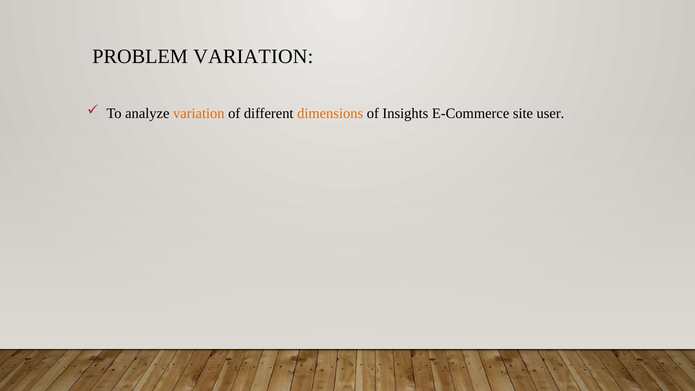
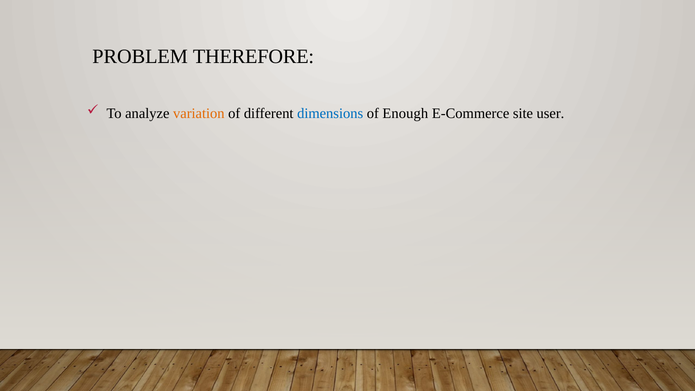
PROBLEM VARIATION: VARIATION -> THEREFORE (253, 57)
dimensions colour: orange -> blue (330, 113)
Insights: Insights -> Enough (405, 113)
